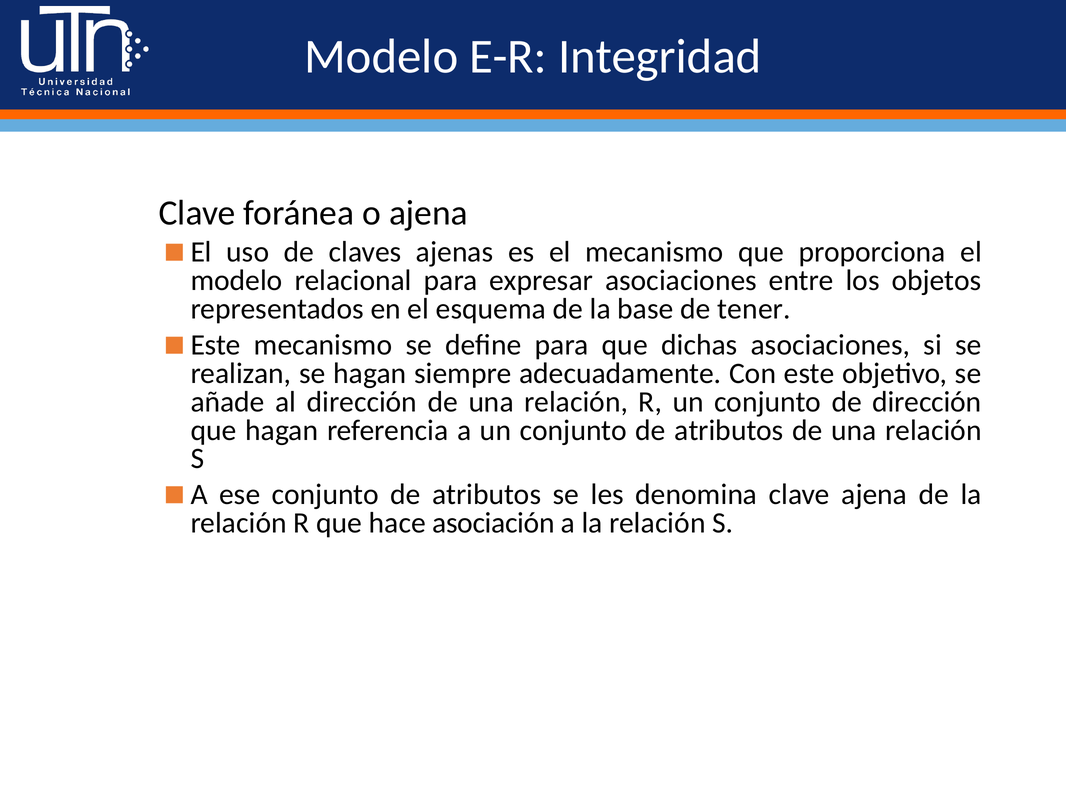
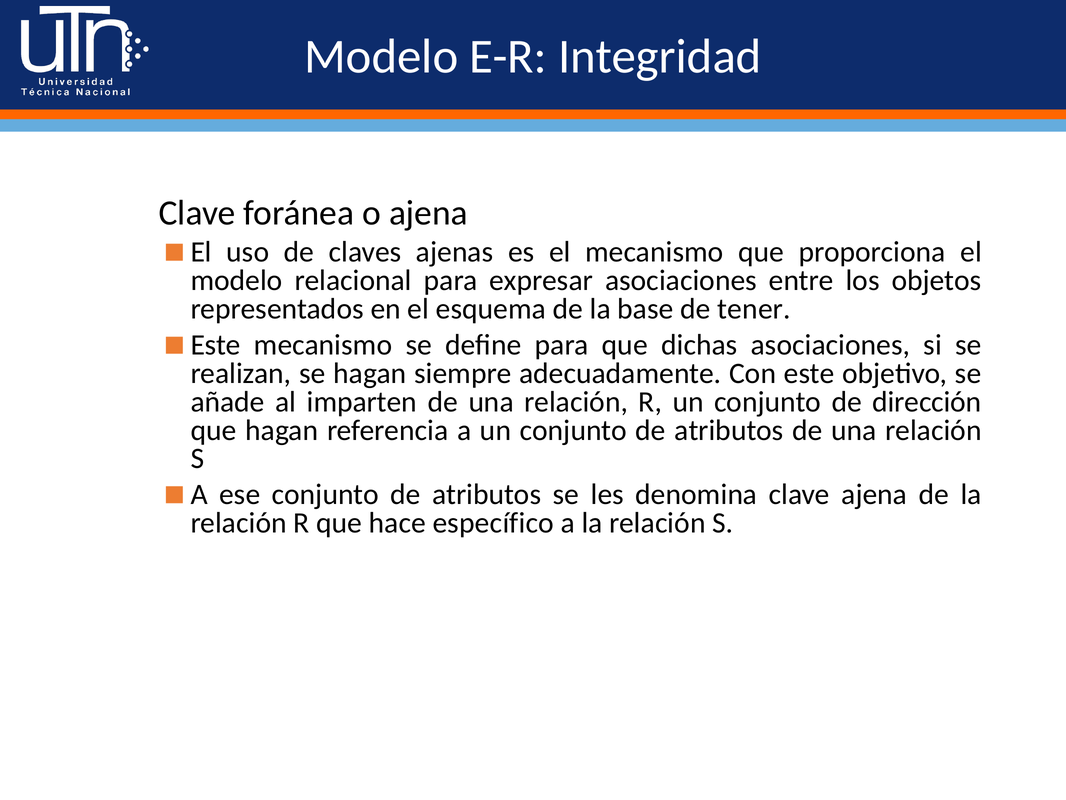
al dirección: dirección -> imparten (362, 402)
asociación: asociación -> específico (493, 523)
